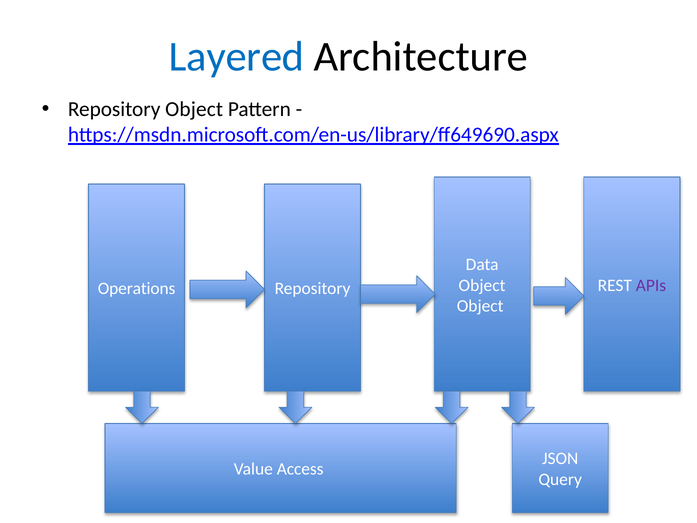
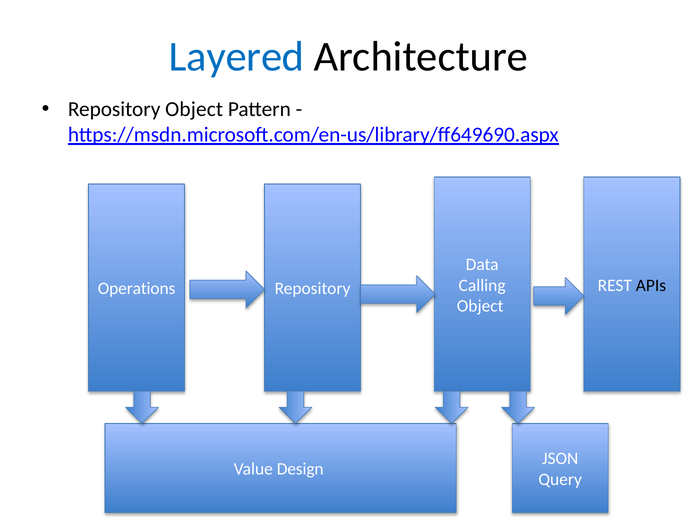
Object: Object -> Calling (482, 285)
APIs colour: purple -> black (651, 285)
Access: Access -> Design (300, 469)
